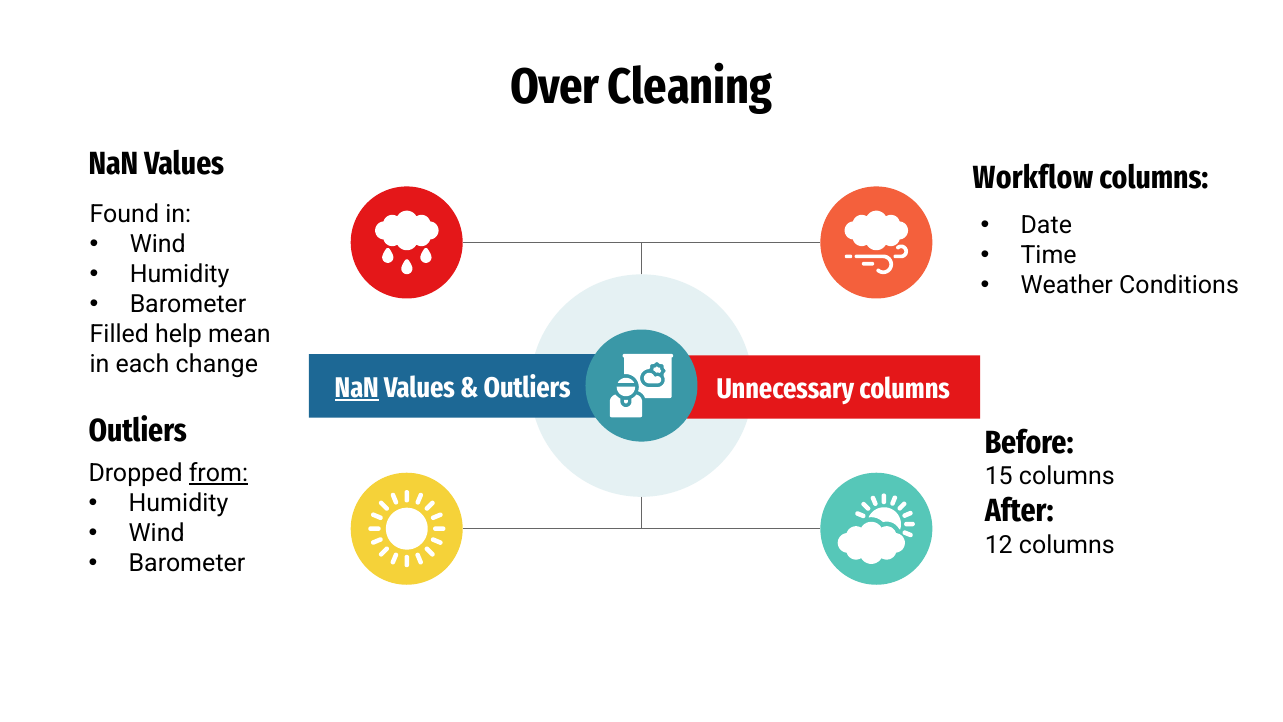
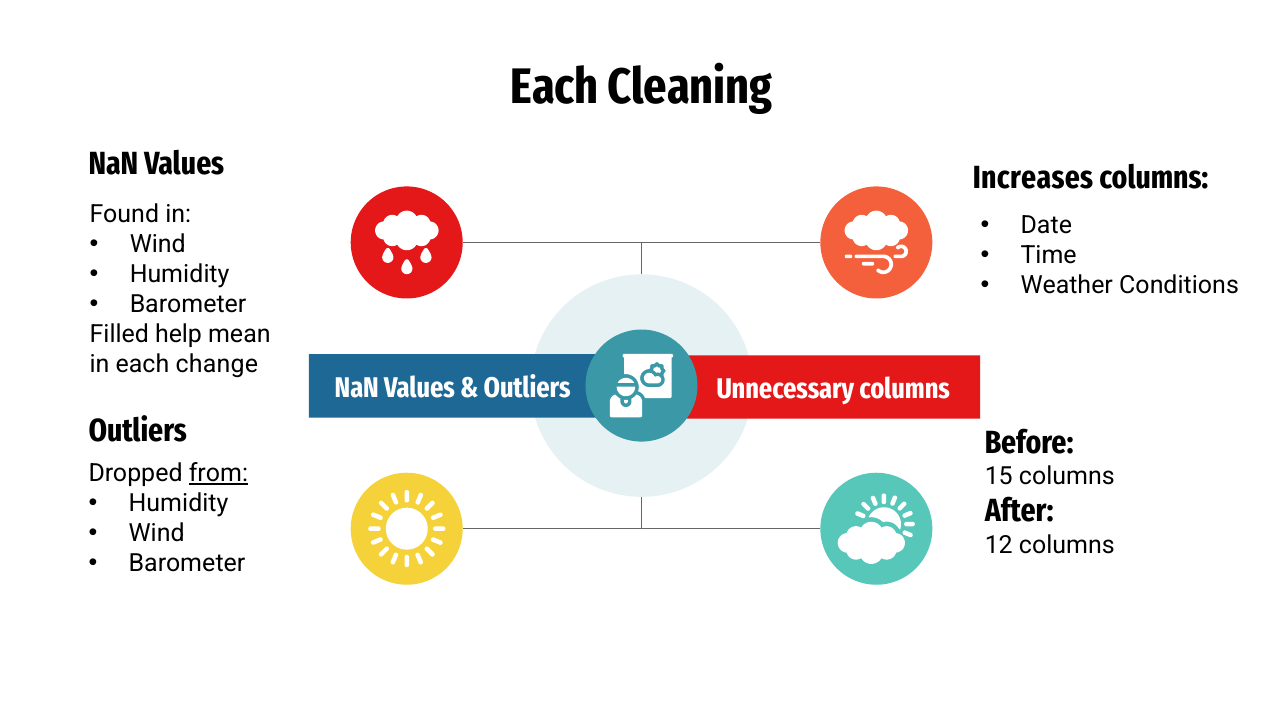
Over: Over -> Each (555, 87)
Workflow: Workflow -> Increases (1033, 177)
NaN underline: present -> none (357, 388)
